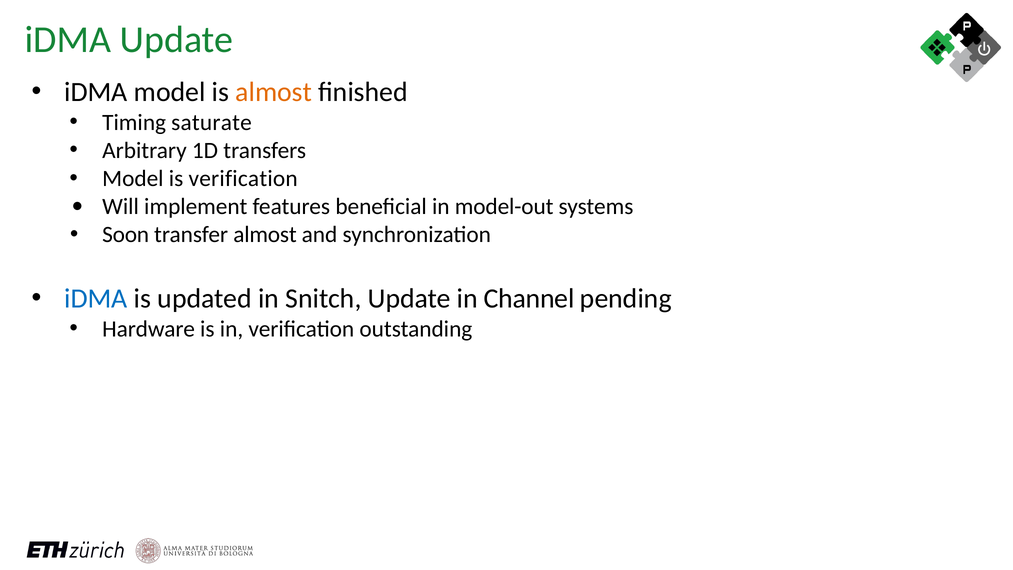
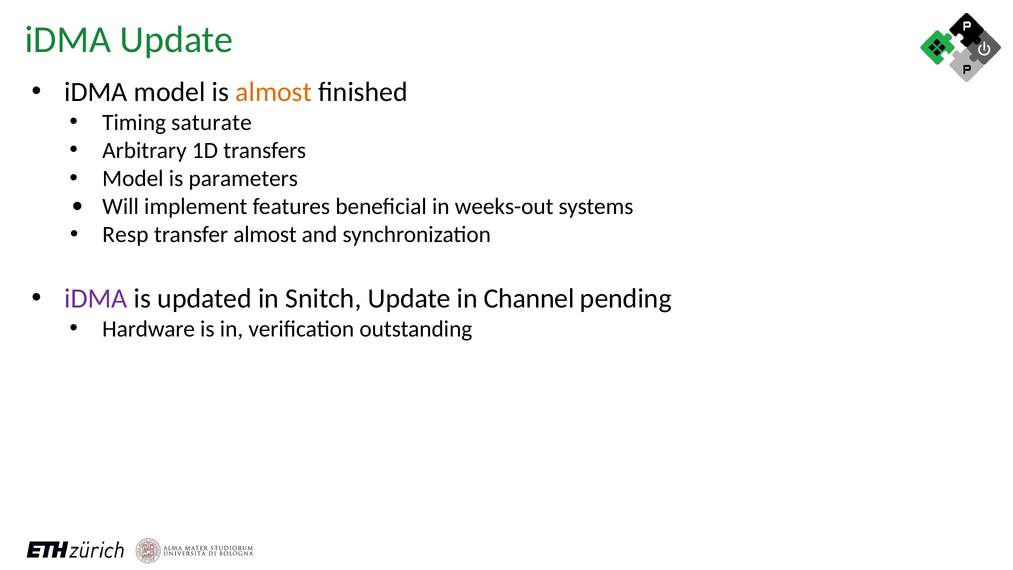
is verification: verification -> parameters (243, 179)
model-out: model-out -> weeks-out (504, 207)
Soon: Soon -> Resp (125, 235)
iDMA colour: blue -> purple (96, 299)
